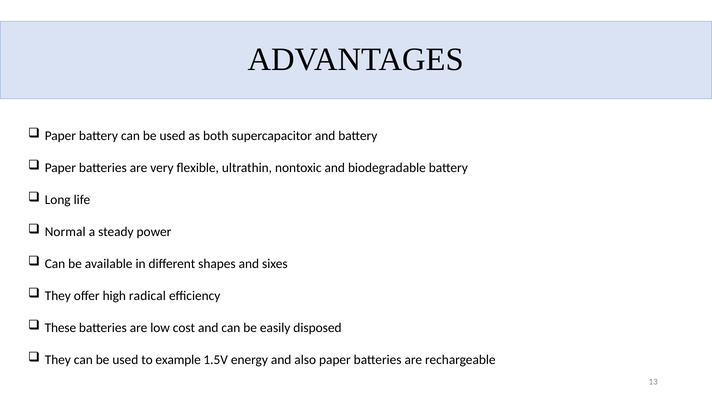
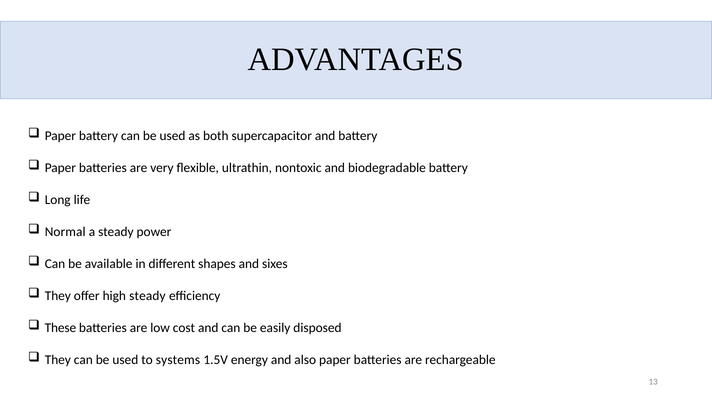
high radical: radical -> steady (147, 296)
example: example -> systems (178, 360)
